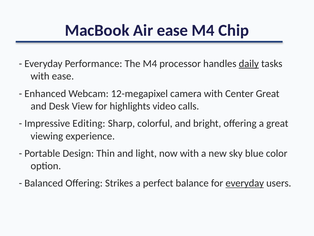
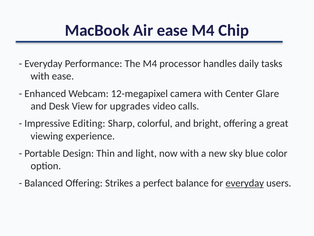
daily underline: present -> none (249, 64)
Center Great: Great -> Glare (268, 93)
highlights: highlights -> upgrades (130, 106)
